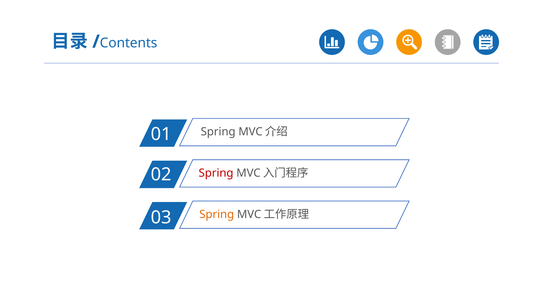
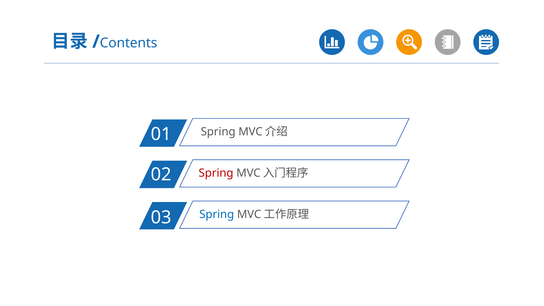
Spring colour: orange -> blue (217, 214)
